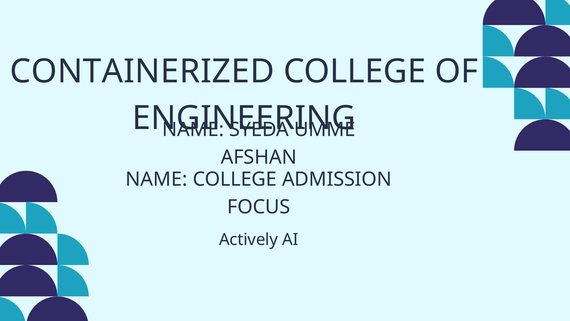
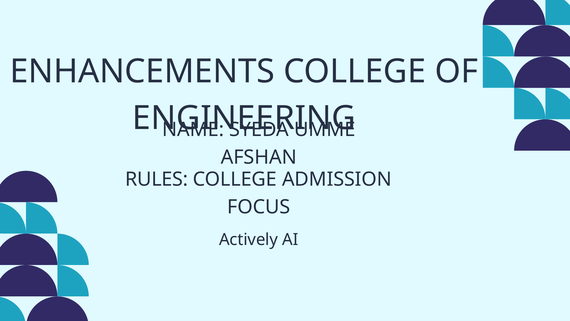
CONTAINERIZED: CONTAINERIZED -> ENHANCEMENTS (142, 71)
NAME: NAME -> RULES (157, 179)
